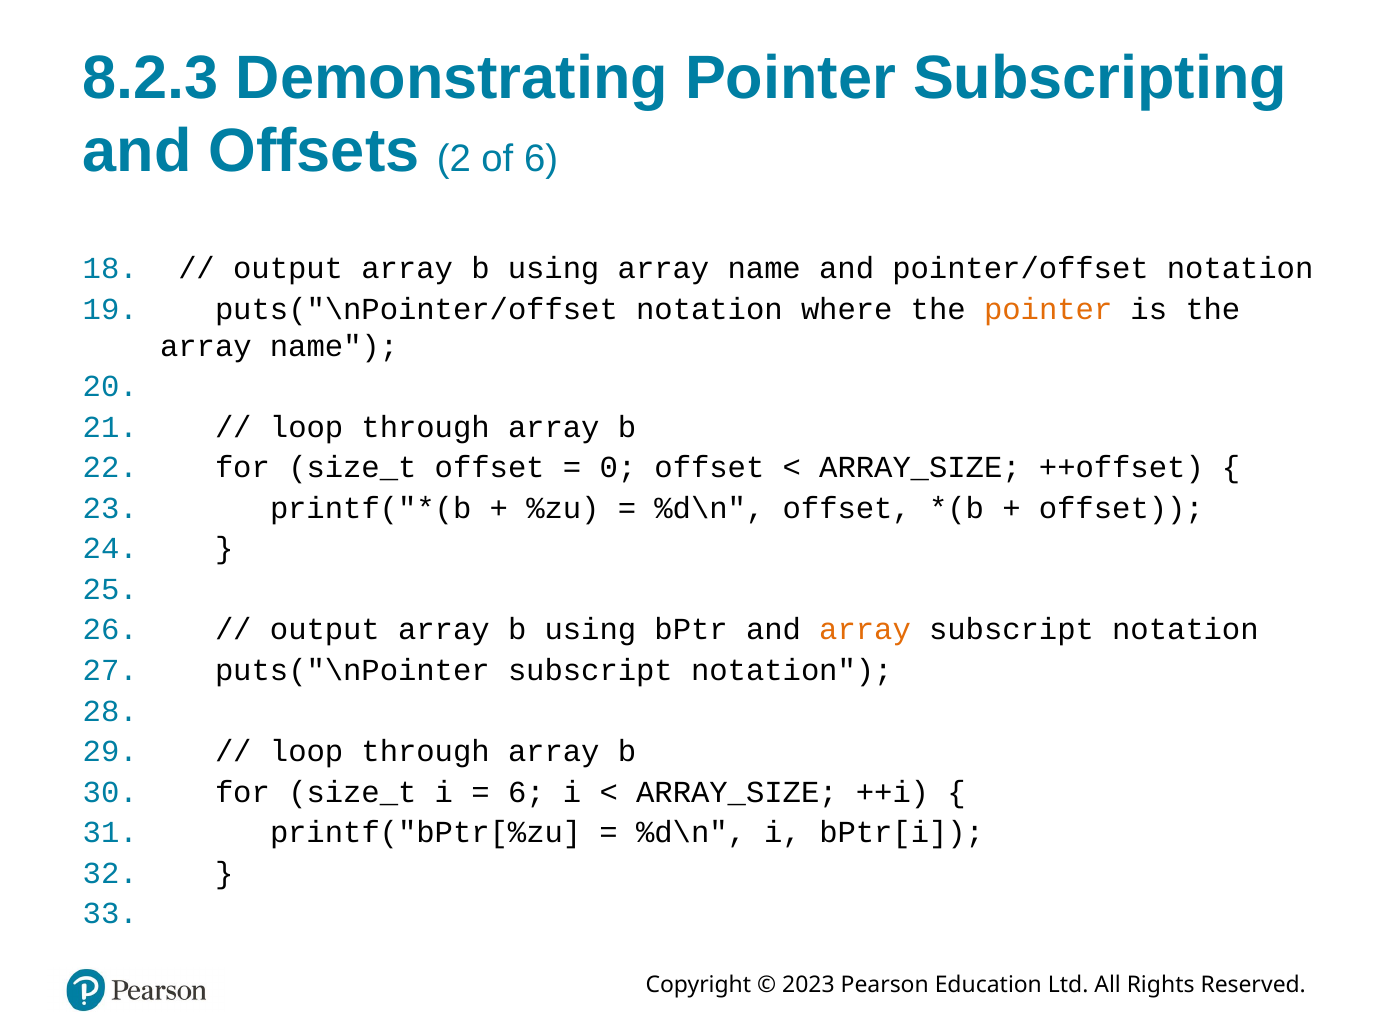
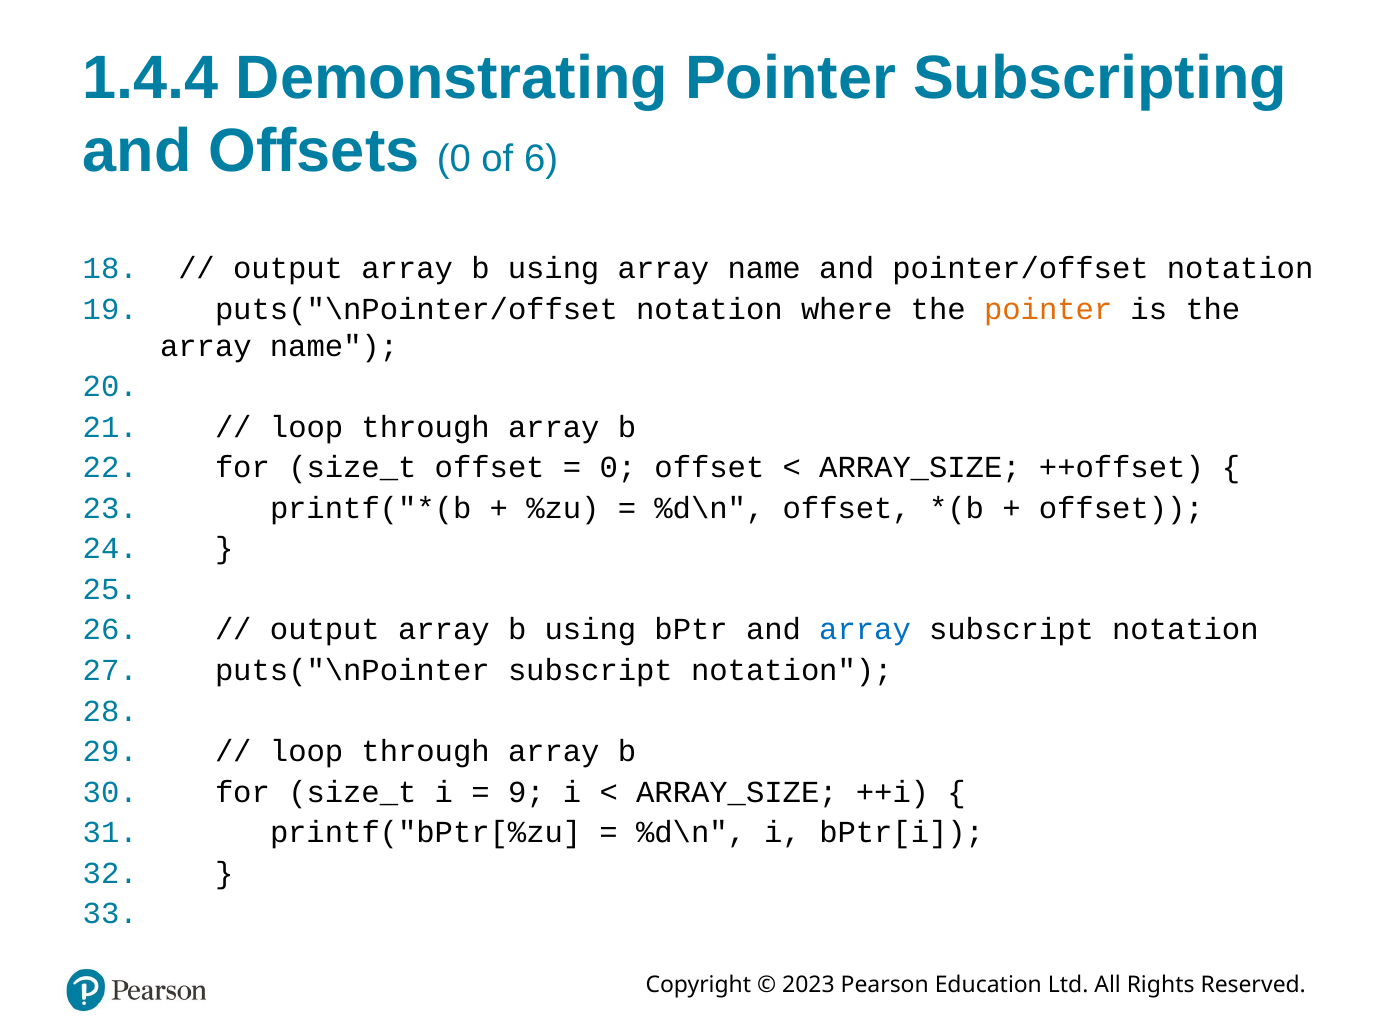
8.2.3: 8.2.3 -> 1.4.4 (151, 78)
Offsets 2: 2 -> 0 (454, 159)
array colour: orange -> blue (865, 630)
6: 6 -> 9 (526, 793)
